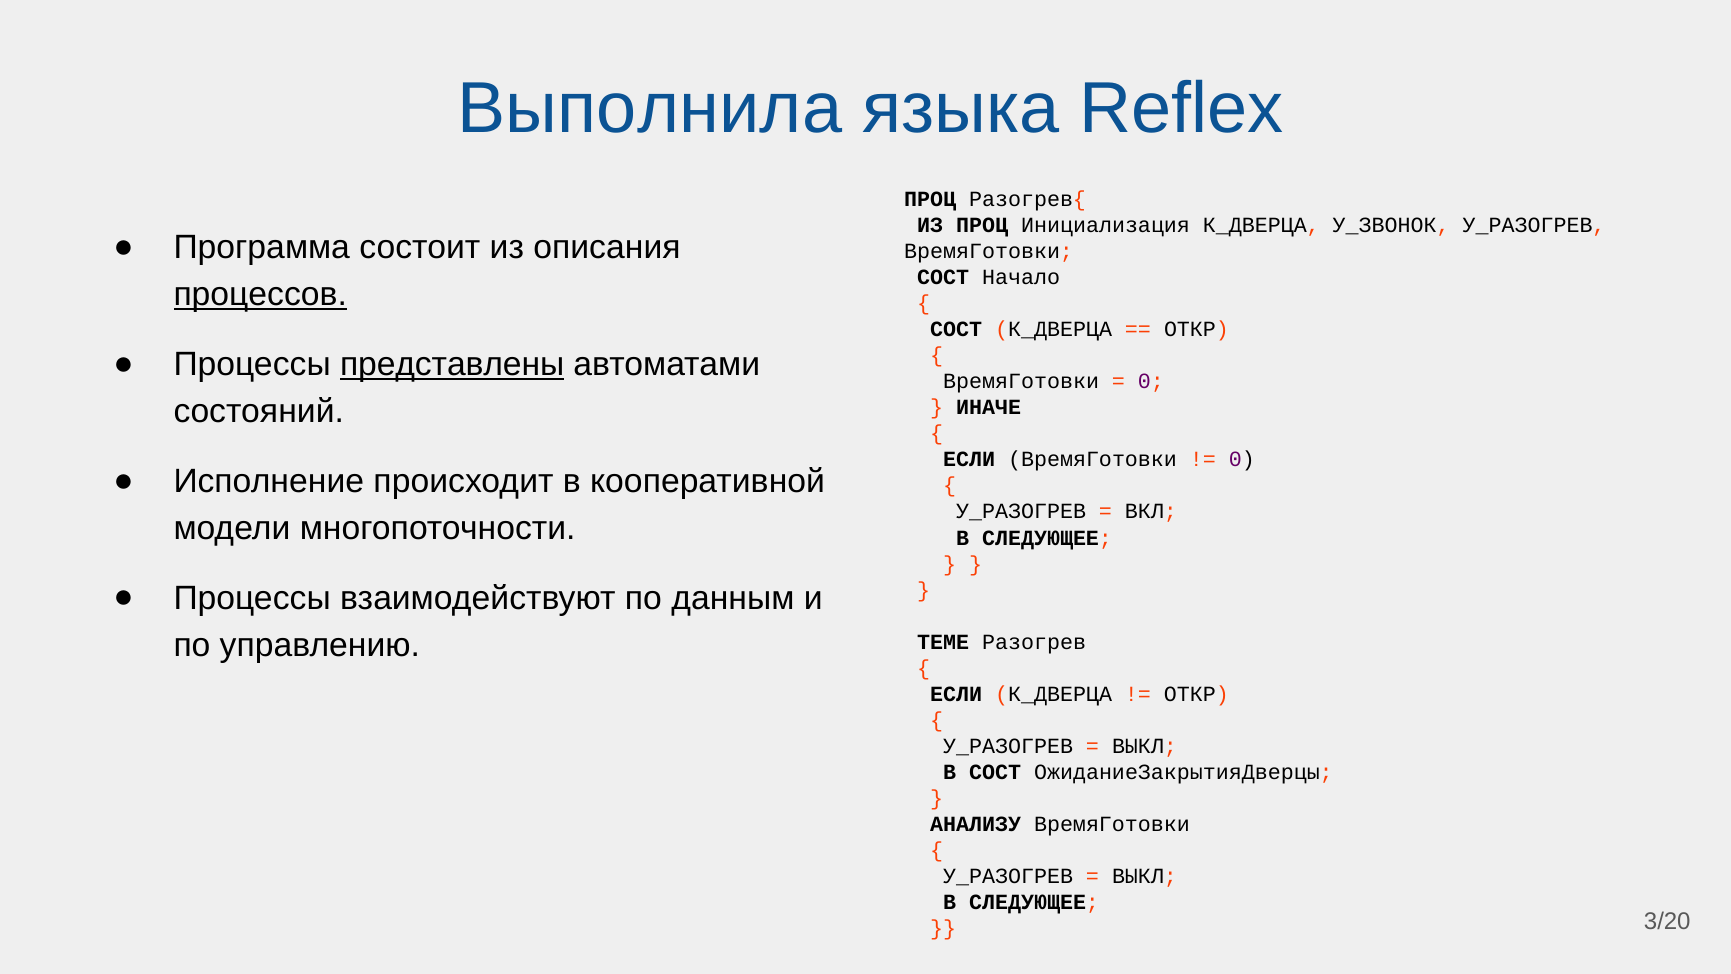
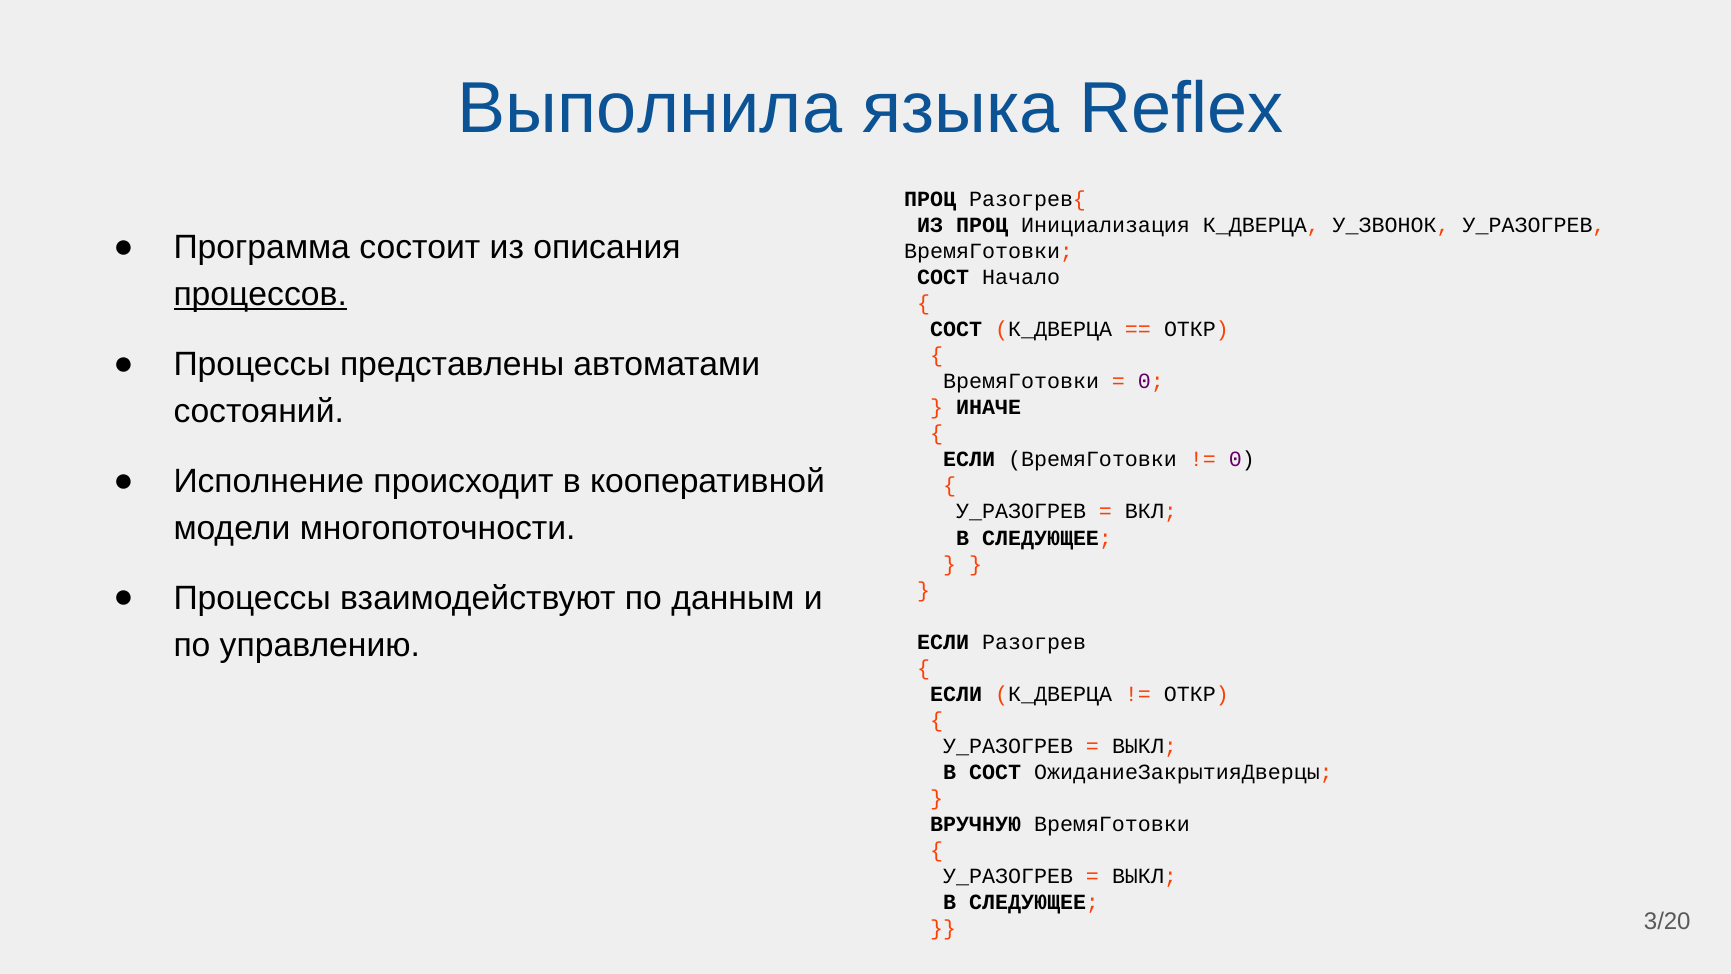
представлены underline: present -> none (452, 365)
ТЕМЕ: ТЕМЕ -> ЕСЛИ (943, 642)
АНАЛИЗУ: АНАЛИЗУ -> ВРУЧНУЮ (976, 824)
